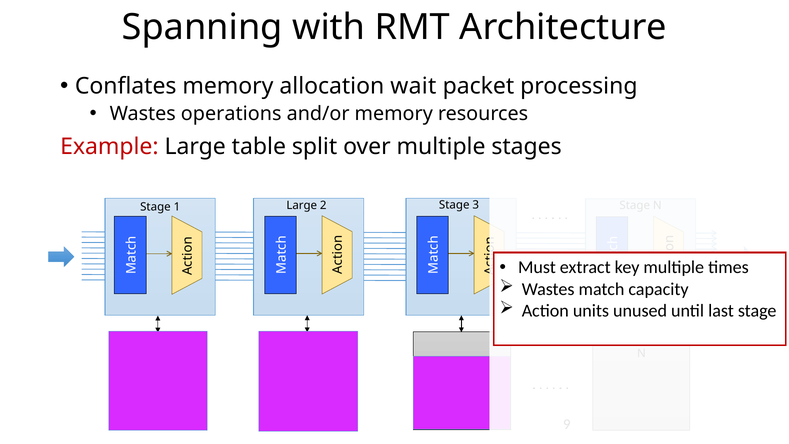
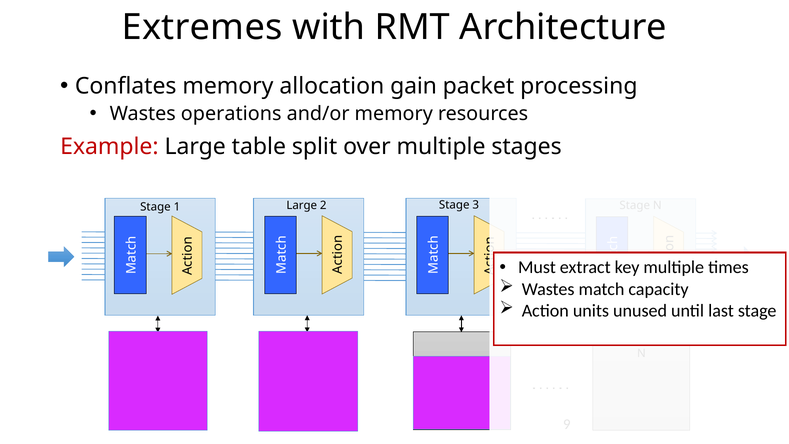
Spanning: Spanning -> Extremes (202, 27)
wait: wait -> gain (414, 86)
